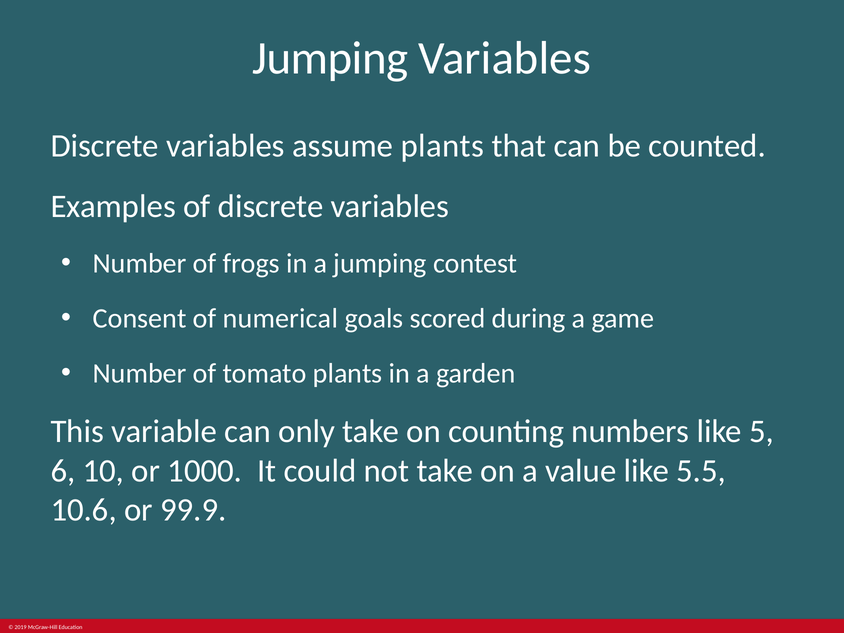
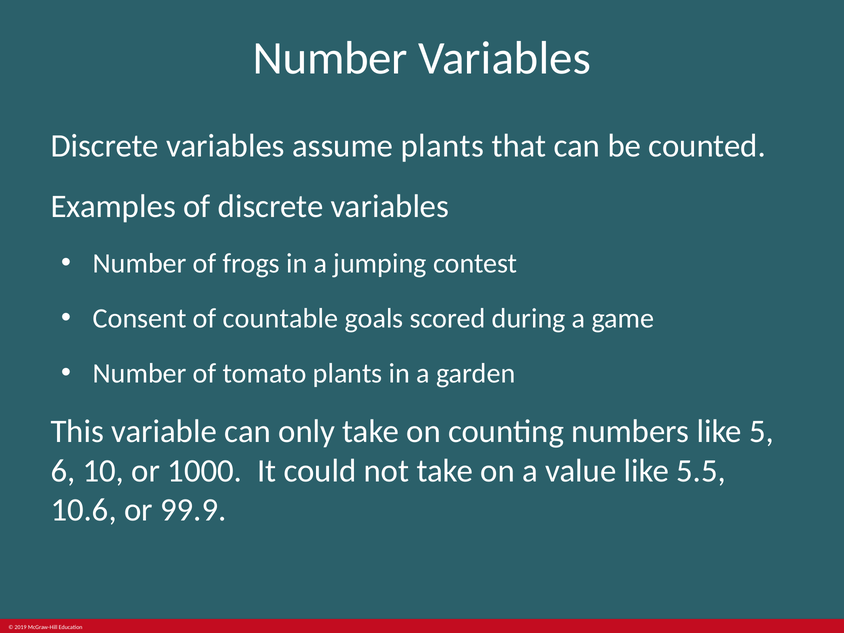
Jumping: Jumping -> Number (330, 58)
numerical: numerical -> countable (280, 318)
